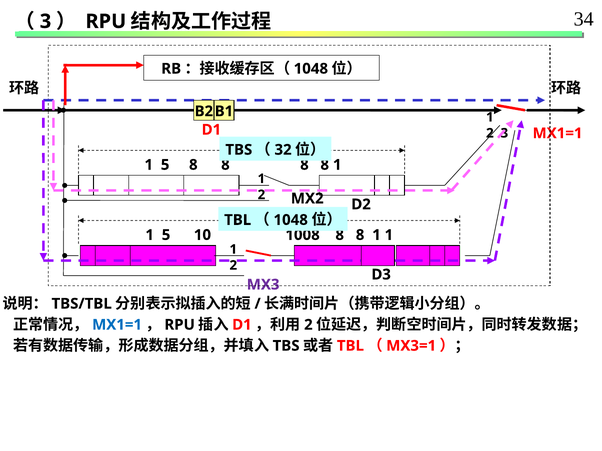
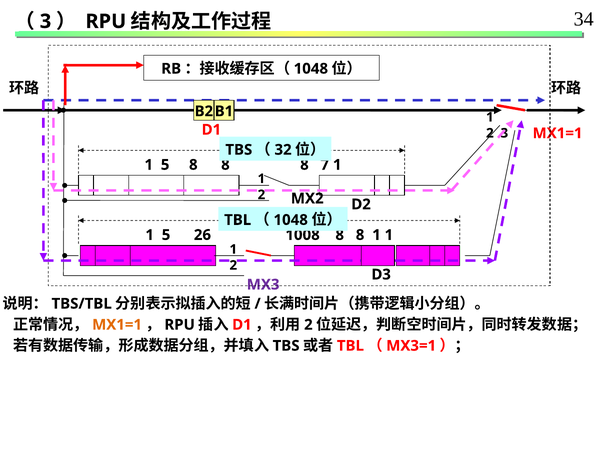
8 8 8 8: 8 -> 7 (325, 165)
10: 10 -> 26 (202, 235)
MX1=1 colour: blue -> orange (117, 325)
